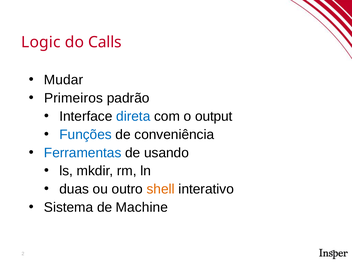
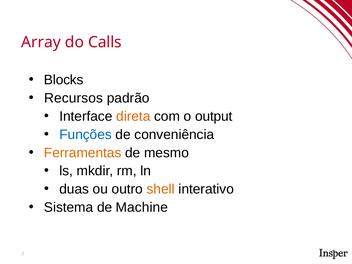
Logic: Logic -> Array (41, 42)
Mudar: Mudar -> Blocks (64, 80)
Primeiros: Primeiros -> Recursos (73, 98)
direta colour: blue -> orange (133, 116)
Ferramentas colour: blue -> orange (83, 153)
usando: usando -> mesmo (167, 153)
